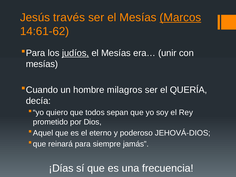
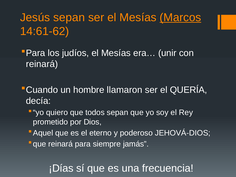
Jesús través: través -> sepan (69, 17)
judíos underline: present -> none (76, 53)
mesías: mesías -> reinará (42, 64)
milagros: milagros -> llamaron (125, 90)
